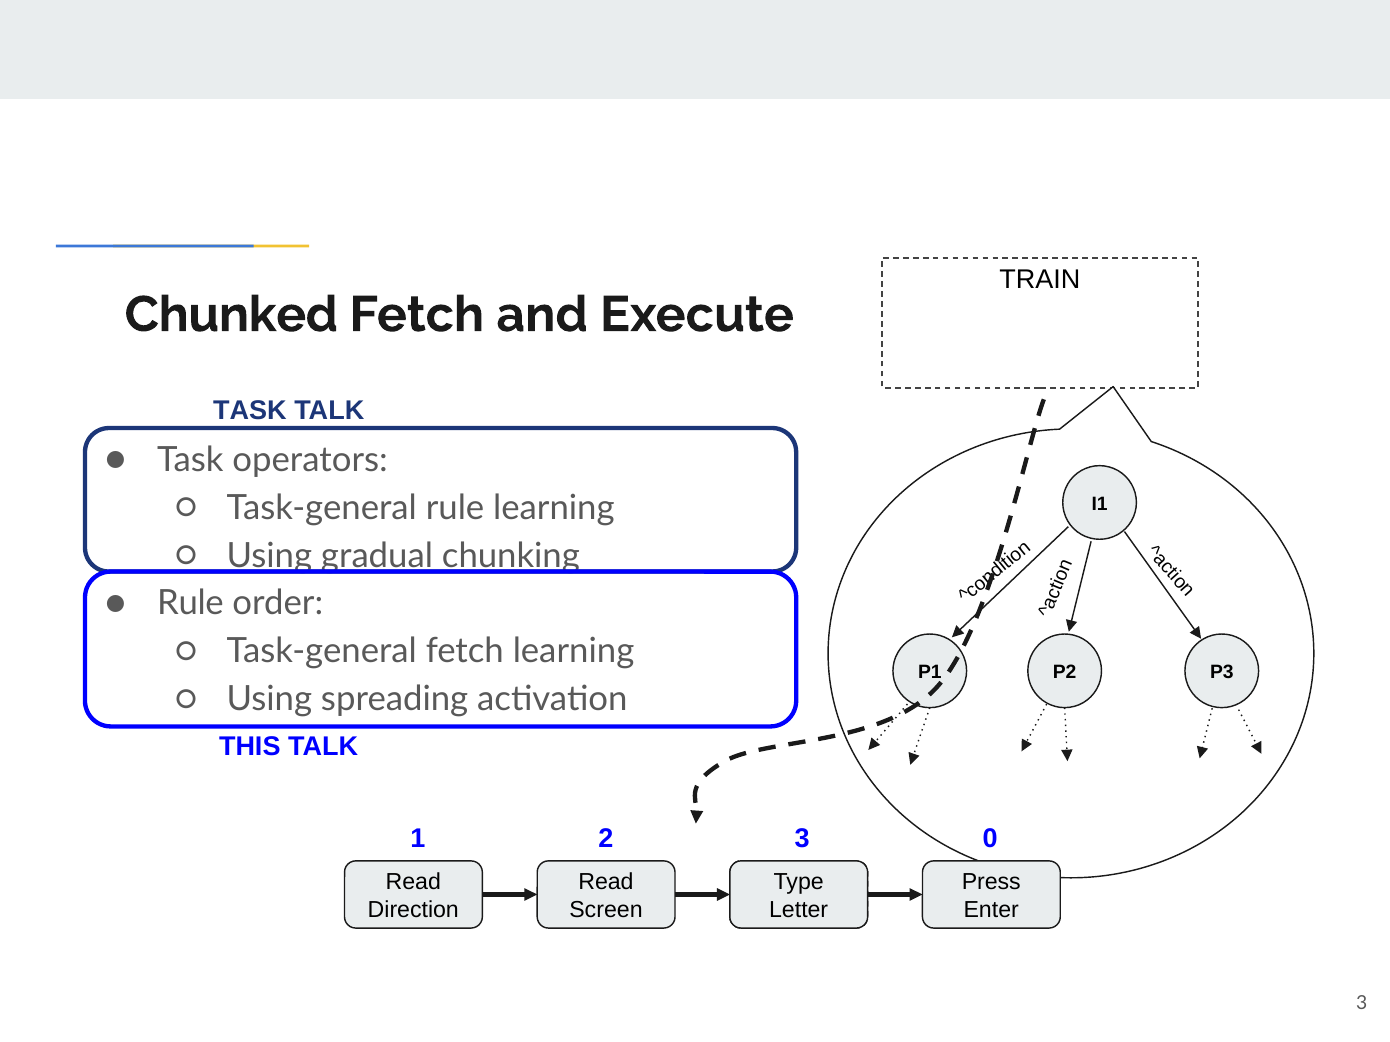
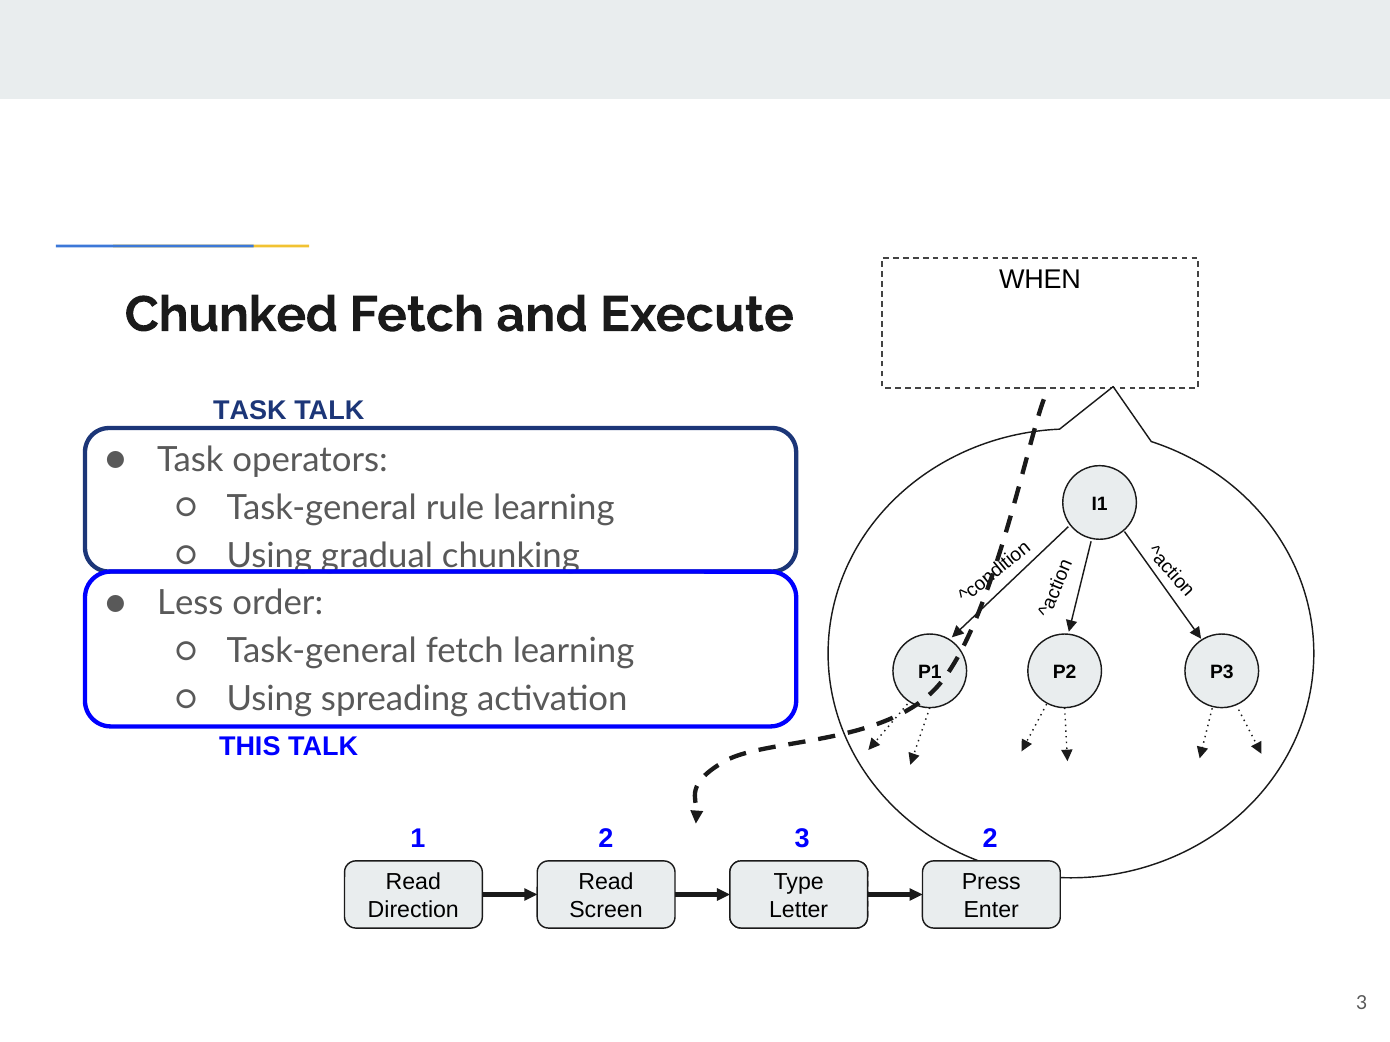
TRAIN: TRAIN -> WHEN (1040, 280)
Rule: Rule -> Less (190, 604)
3 0: 0 -> 2 (990, 839)
